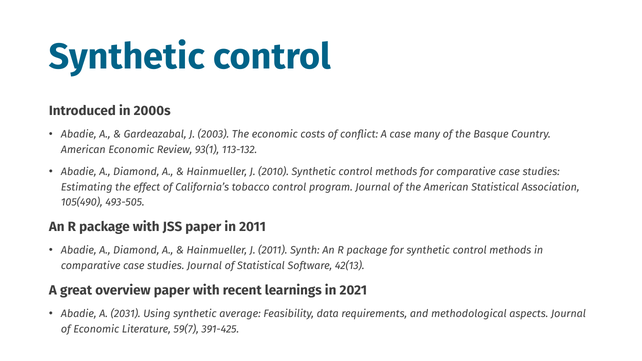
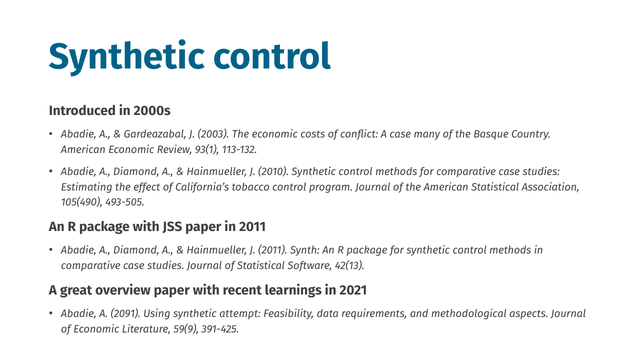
2031: 2031 -> 2091 (126, 314)
average: average -> attempt (240, 314)
59(7: 59(7 -> 59(9 (186, 329)
